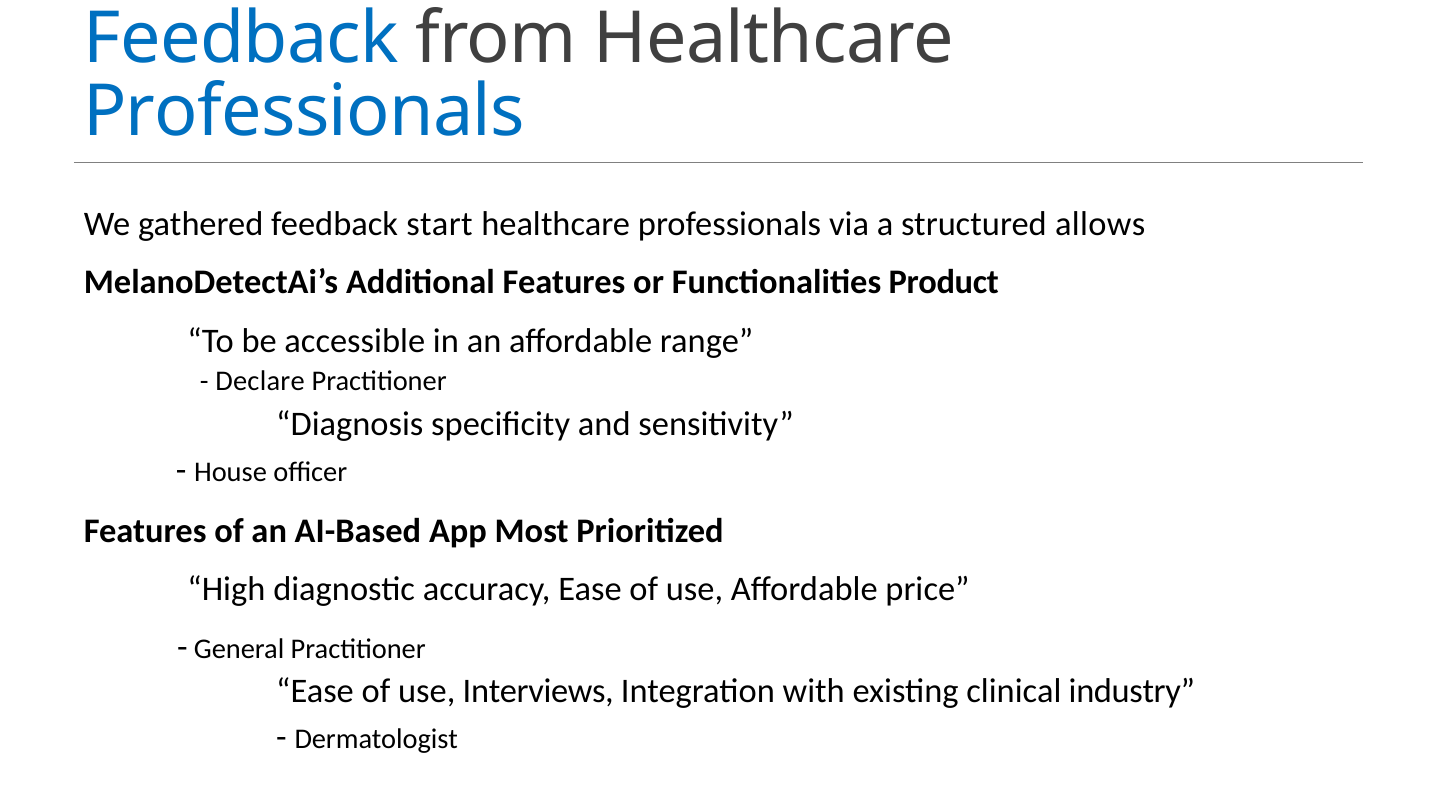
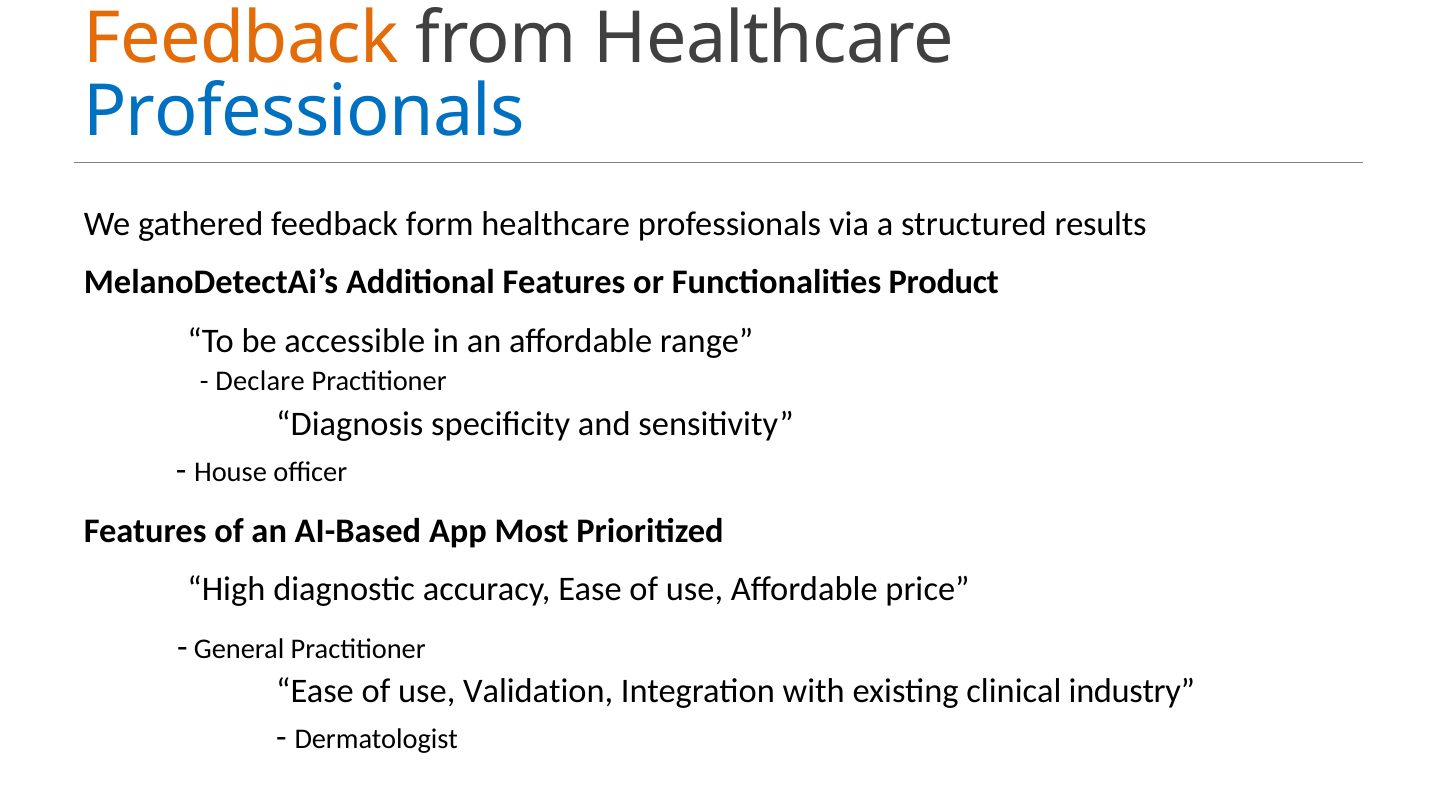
Feedback colour: blue -> orange (241, 38)
start: start -> form (440, 224)
allows: allows -> results (1101, 224)
Interviews: Interviews -> Validation (538, 691)
